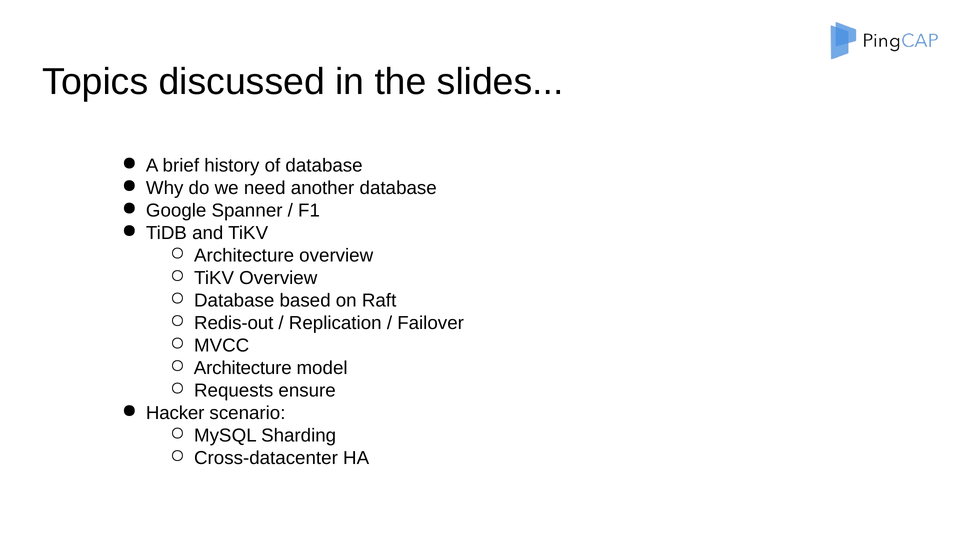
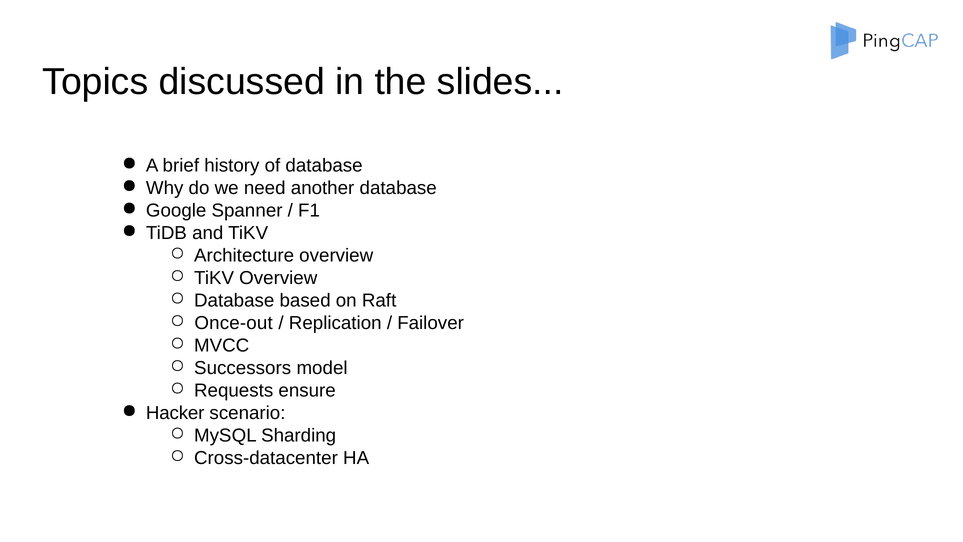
Redis-out: Redis-out -> Once-out (234, 323)
Architecture: Architecture -> Successors (243, 368)
